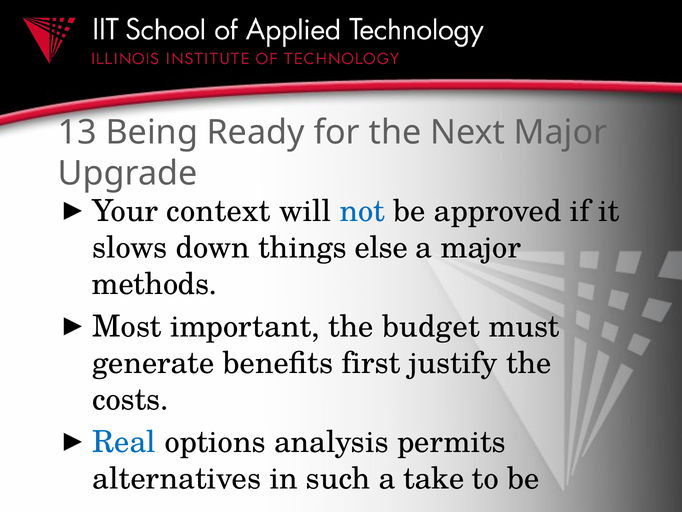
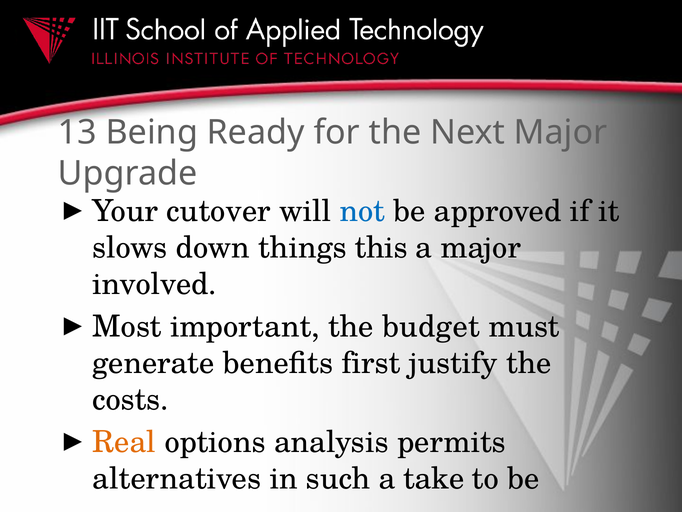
context: context -> cutover (219, 211)
else: else -> this (381, 248)
methods: methods -> involved (154, 284)
Real colour: blue -> orange (124, 442)
